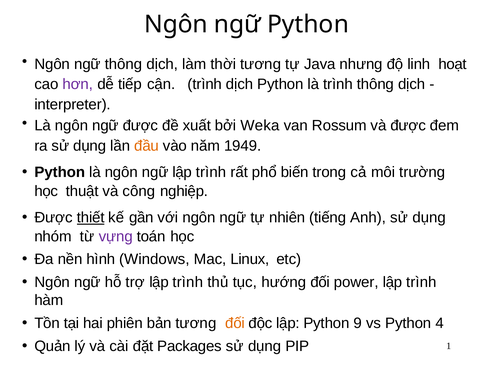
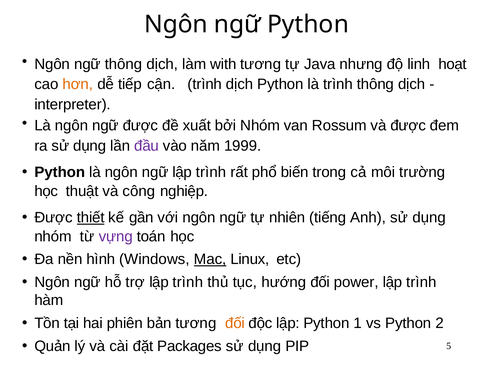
thời: thời -> with (223, 64)
hơn colour: purple -> orange (78, 84)
bởi Weka: Weka -> Nhóm (260, 125)
đầu colour: orange -> purple (147, 146)
1949: 1949 -> 1999 (243, 146)
Mac underline: none -> present (210, 259)
9: 9 -> 1 (358, 323)
4: 4 -> 2 (440, 323)
1: 1 -> 5 (449, 346)
